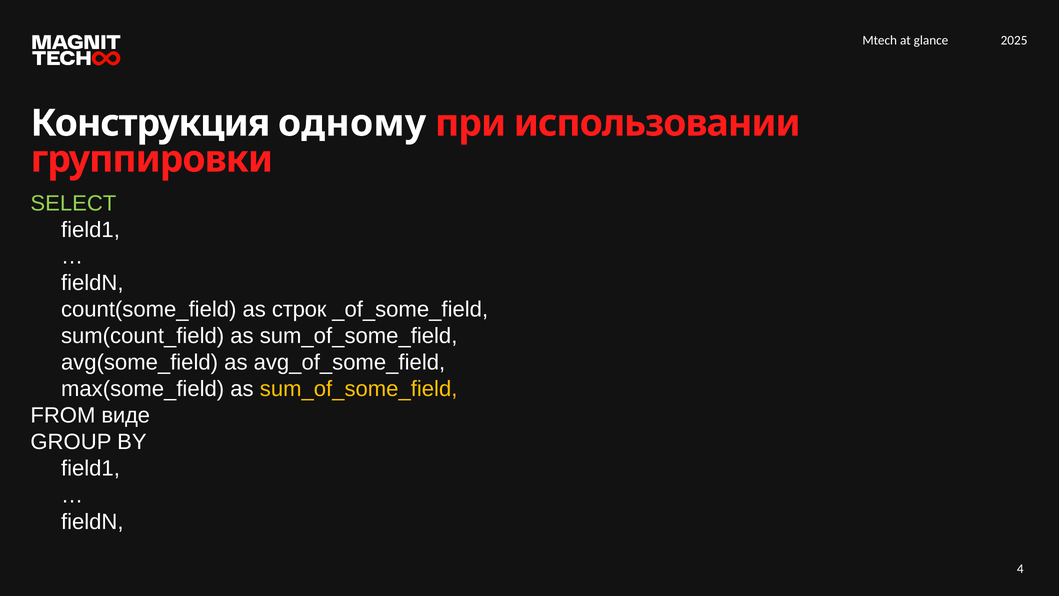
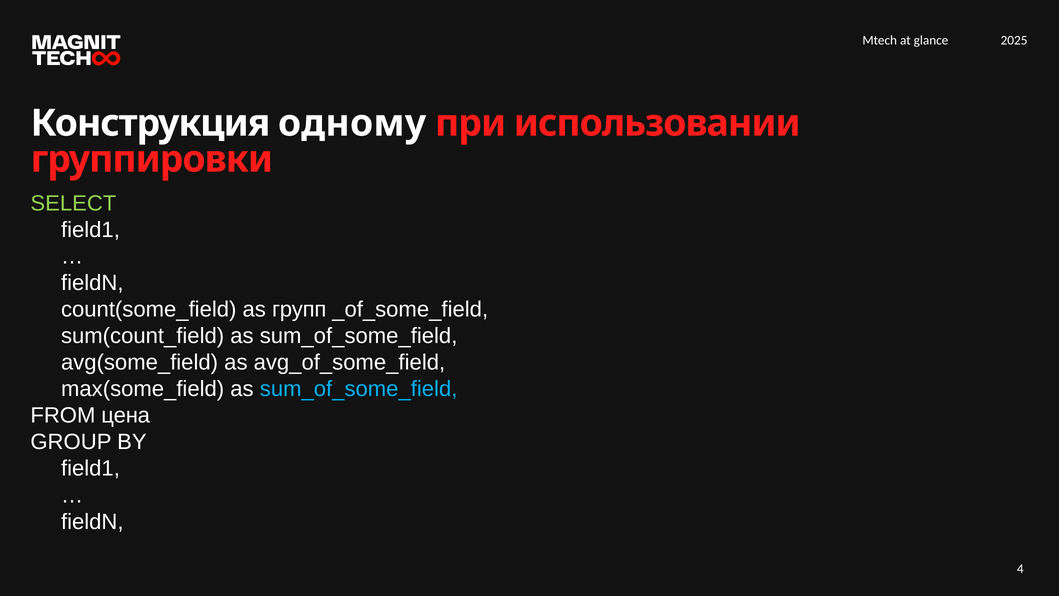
строк: строк -> групп (299, 309)
sum_of_some_field colour: yellow -> light blue (359, 389)
виде: виде -> цена (126, 415)
